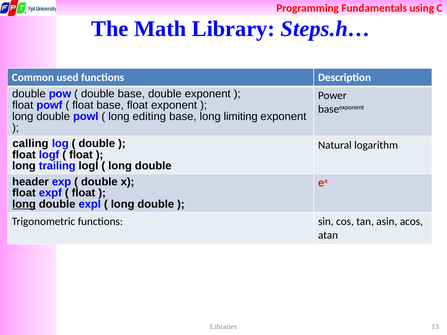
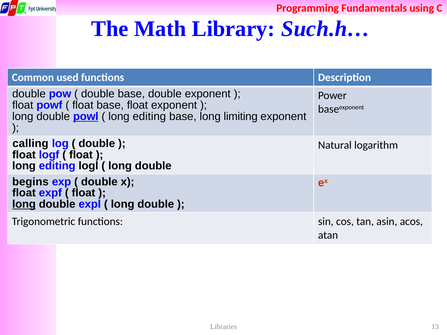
Steps.h…: Steps.h… -> Such.h… (325, 29)
powl underline: none -> present (86, 117)
trailing: trailing -> editing (57, 166)
header: header -> begins (30, 182)
